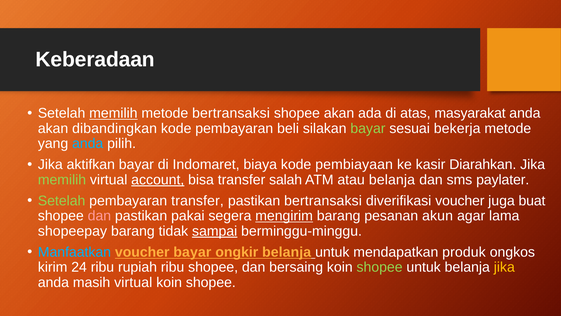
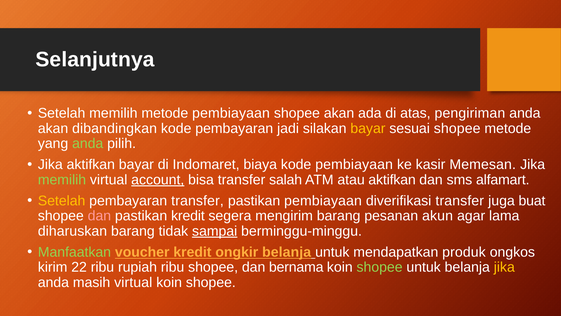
Keberadaan: Keberadaan -> Selanjutnya (95, 59)
memilih underline: present -> none (113, 113)
metode bertransaksi: bertransaksi -> pembiayaan (231, 113)
masyarakat: masyarakat -> pengiriman (470, 113)
beli: beli -> jadi (288, 128)
bayar colour: light green -> yellow (368, 128)
sesuai bekerja: bekerja -> shopee (457, 128)
anda colour: light blue -> light green (88, 143)
Diarahkan: Diarahkan -> Memesan (483, 164)
atau belanja: belanja -> aktifkan (392, 180)
paylater: paylater -> alfamart (503, 180)
Setelah colour: light green -> yellow (62, 201)
pastikan bertransaksi: bertransaksi -> pembiayaan (323, 201)
diverifikasi voucher: voucher -> transfer (460, 201)
pastikan pakai: pakai -> kredit (188, 216)
mengirim underline: present -> none (284, 216)
shopeepay: shopeepay -> diharuskan (72, 231)
Manfaatkan colour: light blue -> light green (74, 252)
voucher bayar: bayar -> kredit (192, 252)
24: 24 -> 22 (79, 267)
bersaing: bersaing -> bernama (296, 267)
